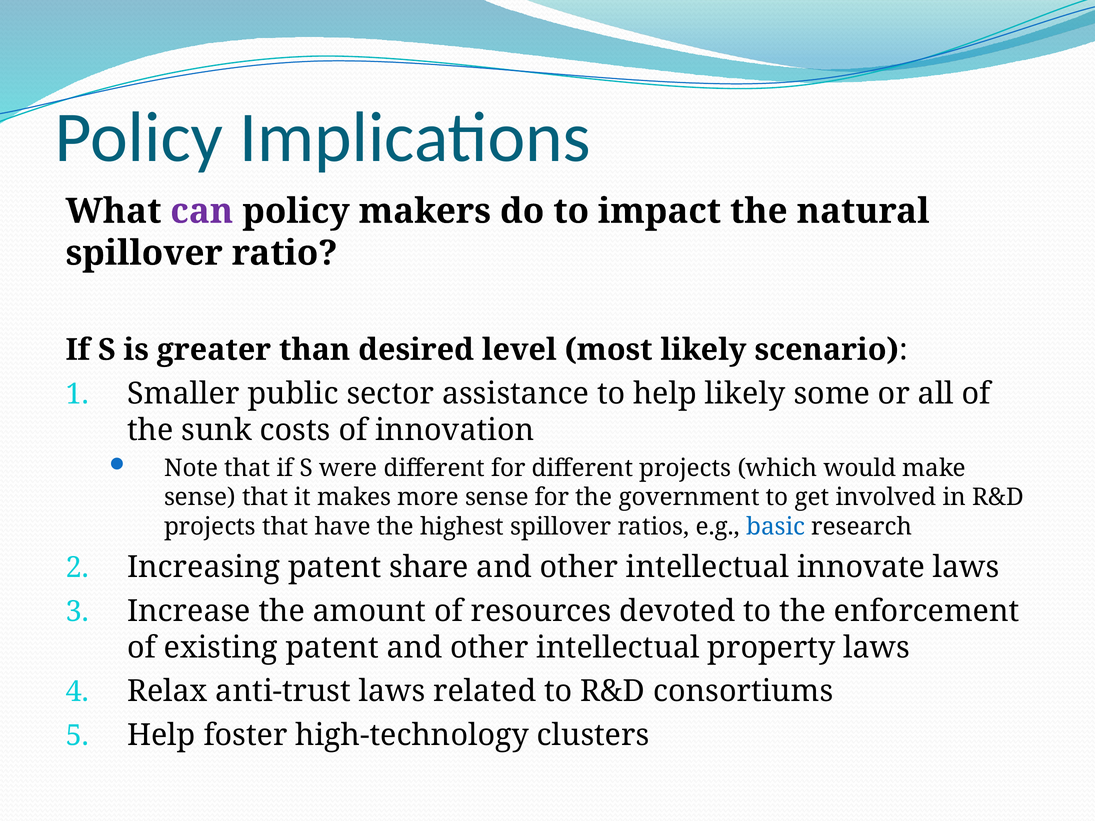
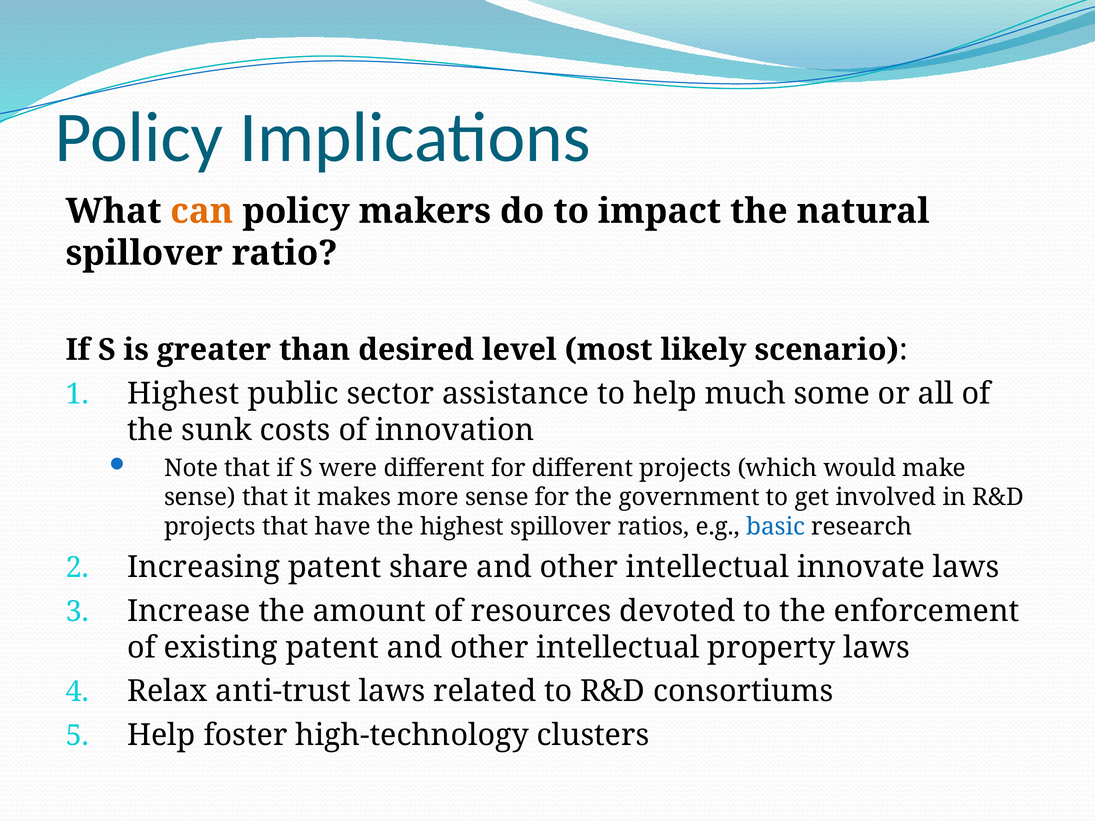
can colour: purple -> orange (202, 211)
Smaller: Smaller -> Highest (183, 394)
help likely: likely -> much (745, 394)
